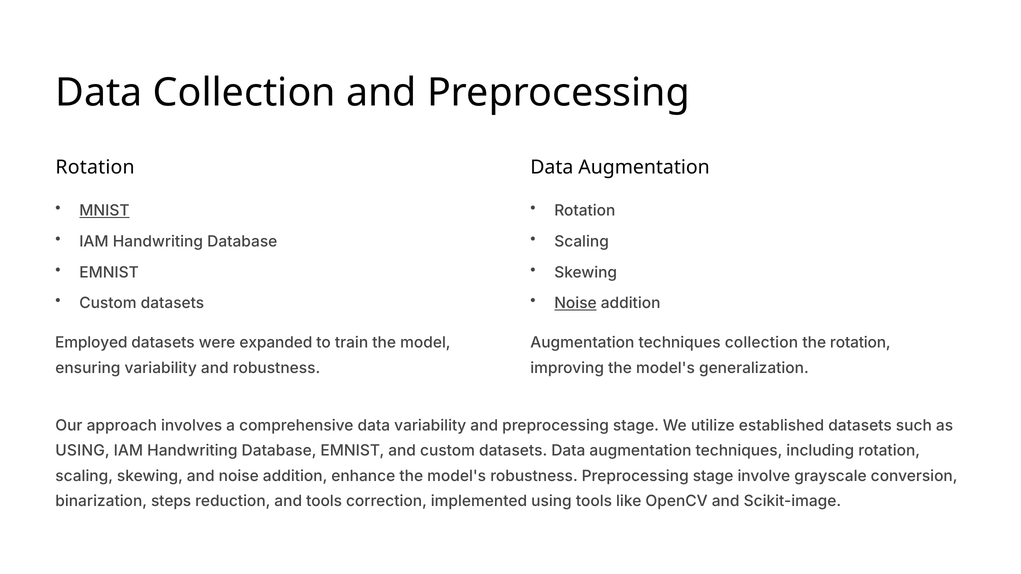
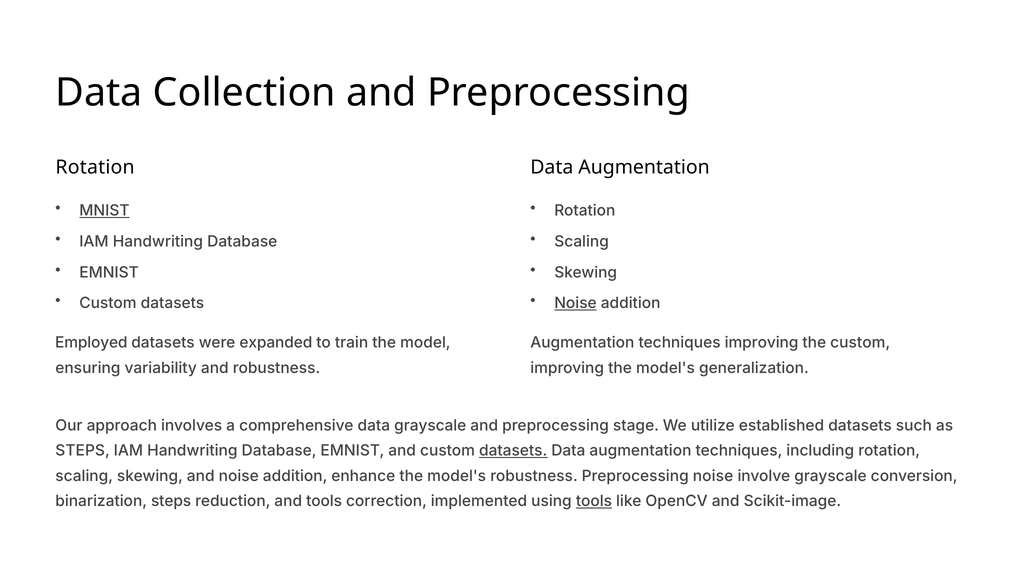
techniques collection: collection -> improving (762, 343)
the rotation: rotation -> custom (860, 343)
data variability: variability -> grayscale (430, 426)
USING: USING -> STEPS (83, 451)
datasets underline: none -> present (513, 451)
robustness Preprocessing stage: stage -> noise (713, 476)
tools underline: none -> present (594, 501)
